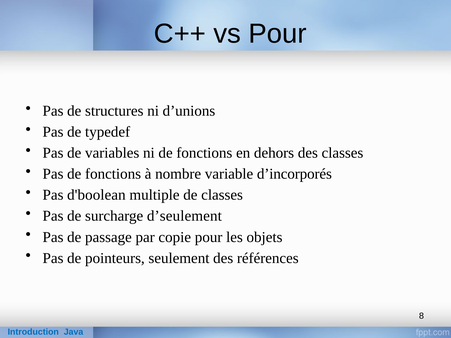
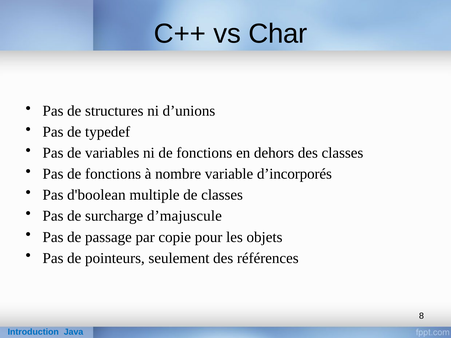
vs Pour: Pour -> Char (278, 34)
d’seulement: d’seulement -> d’majuscule (184, 216)
